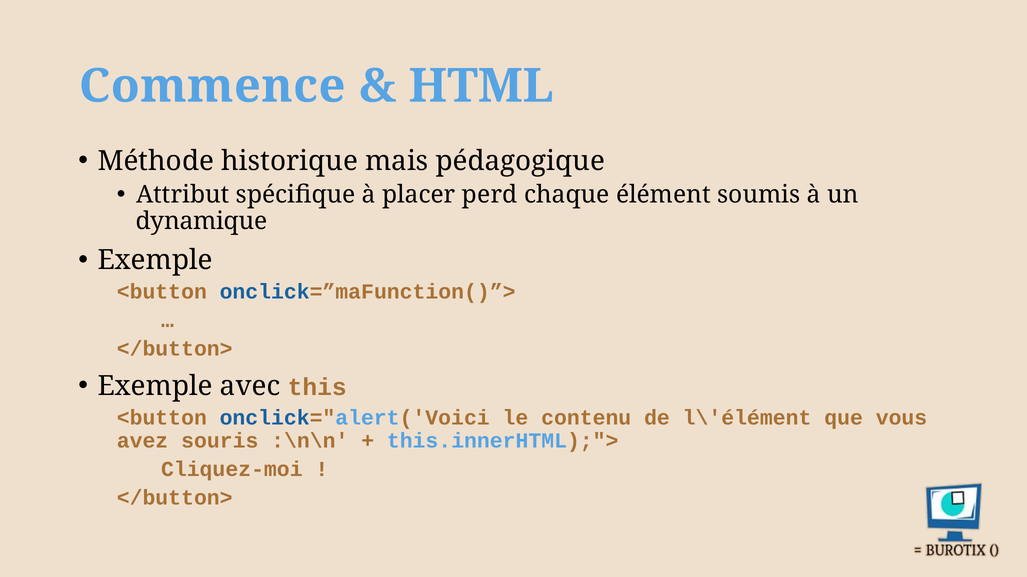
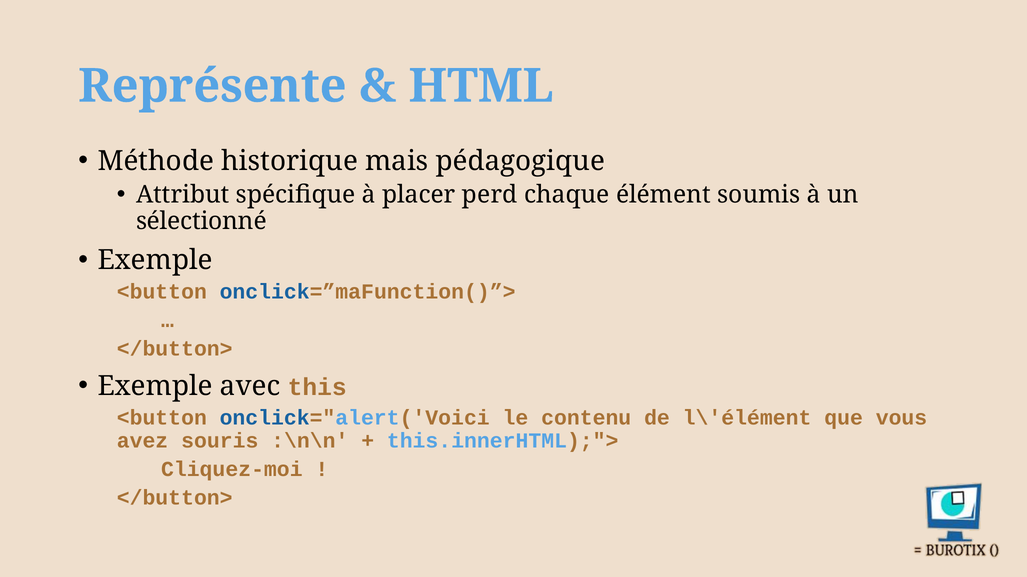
Commence: Commence -> Représente (212, 86)
dynamique: dynamique -> sélectionné (201, 221)
